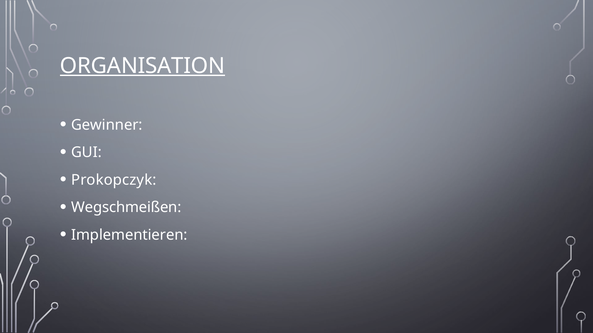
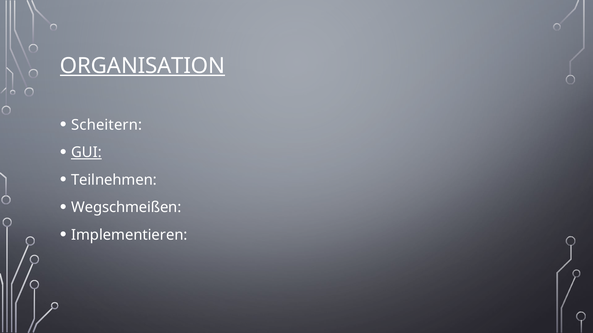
Gewinner: Gewinner -> Scheitern (107, 125)
GUI underline: none -> present (86, 153)
Prokopczyk: Prokopczyk -> Teilnehmen (114, 180)
